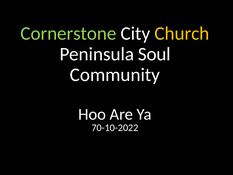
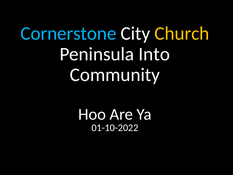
Cornerstone colour: light green -> light blue (68, 33)
Soul: Soul -> Into (154, 54)
70-10-2022: 70-10-2022 -> 01-10-2022 (115, 128)
